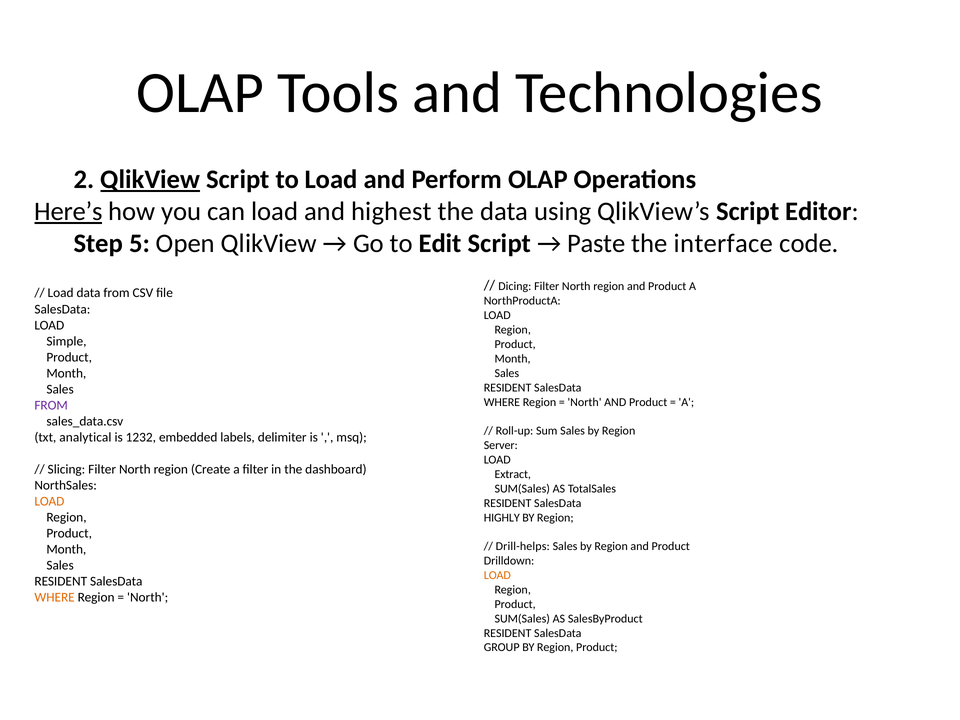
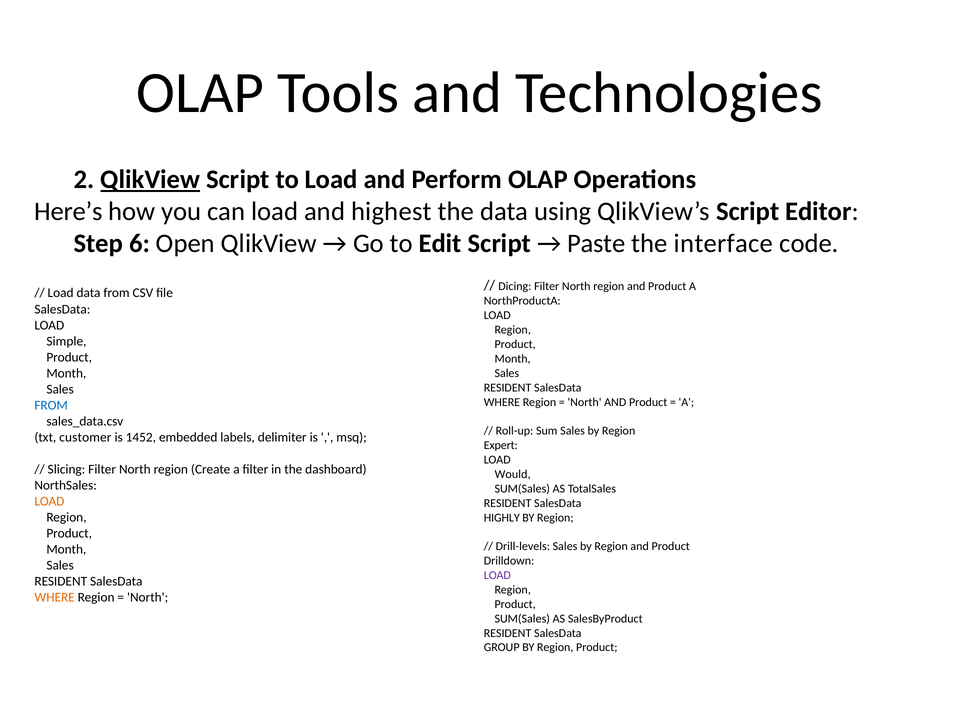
Here’s underline: present -> none (68, 212)
5: 5 -> 6 (139, 244)
FROM colour: purple -> blue (51, 405)
analytical: analytical -> customer (85, 437)
1232: 1232 -> 1452 (141, 437)
Server: Server -> Expert (501, 445)
Extract: Extract -> Would (513, 474)
Drill-helps: Drill-helps -> Drill-levels (523, 546)
LOAD colour: orange -> purple (497, 575)
